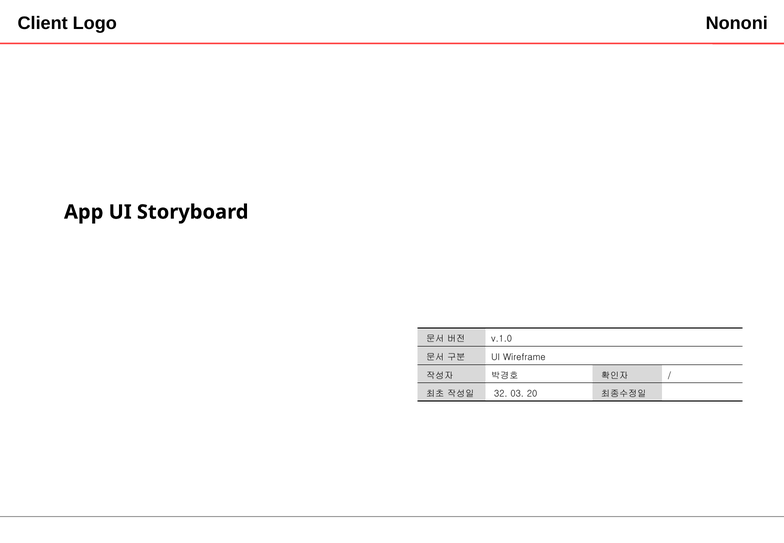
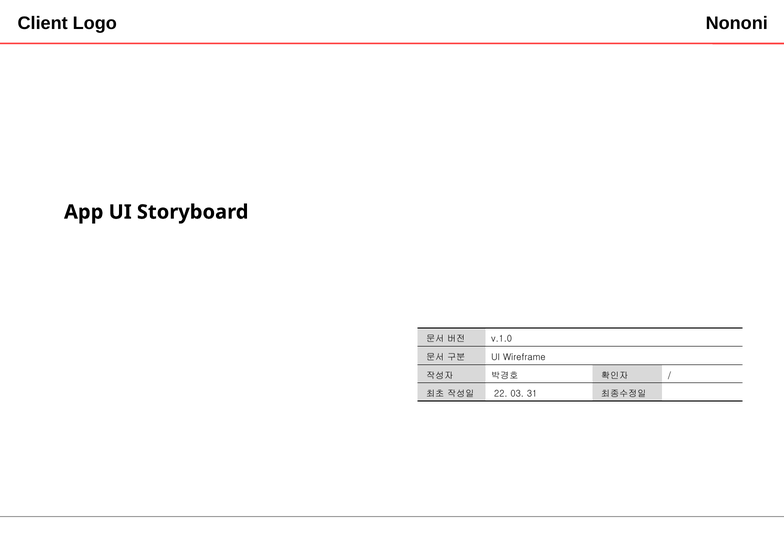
32: 32 -> 22 (501, 394)
20: 20 -> 31 (532, 394)
